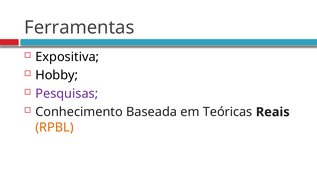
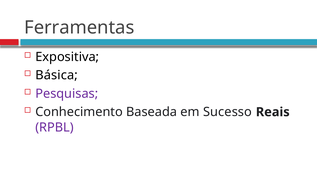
Hobby: Hobby -> Básica (57, 75)
Teóricas: Teóricas -> Sucesso (227, 112)
RPBL colour: orange -> purple (54, 128)
